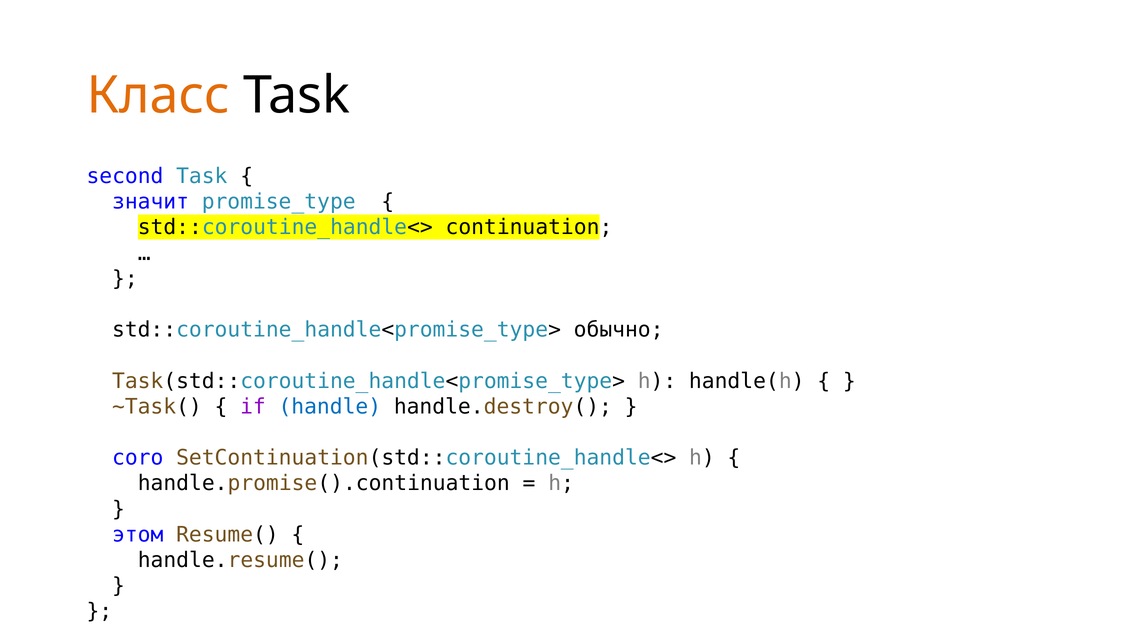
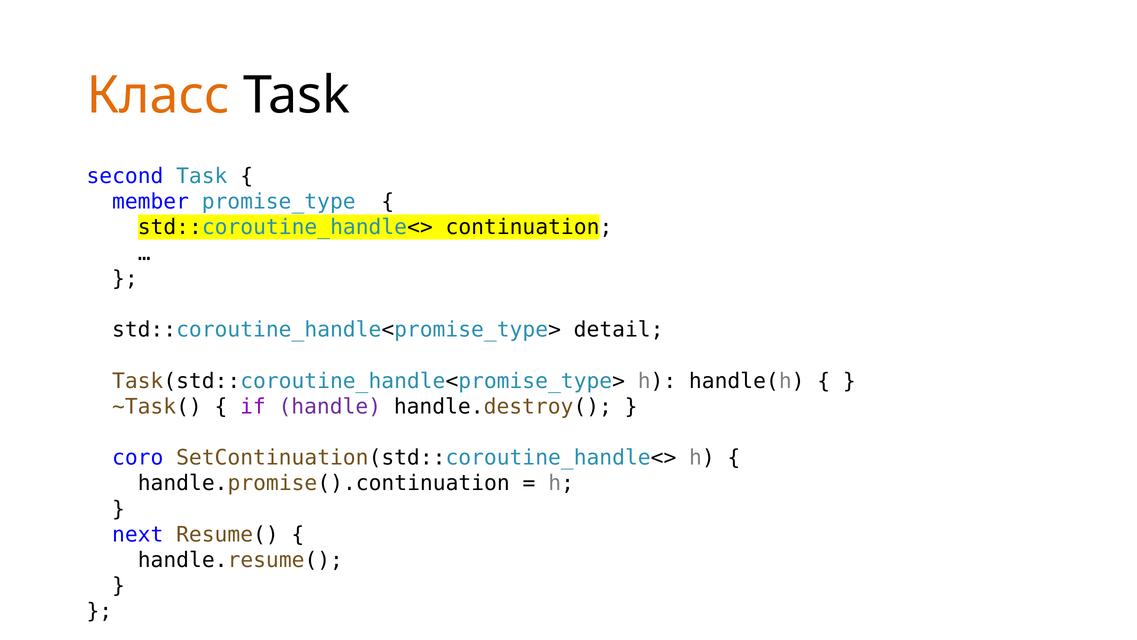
значит: значит -> member (151, 202)
обычно: обычно -> detail (619, 330)
handle colour: blue -> purple (330, 406)
этом: этом -> next (138, 534)
